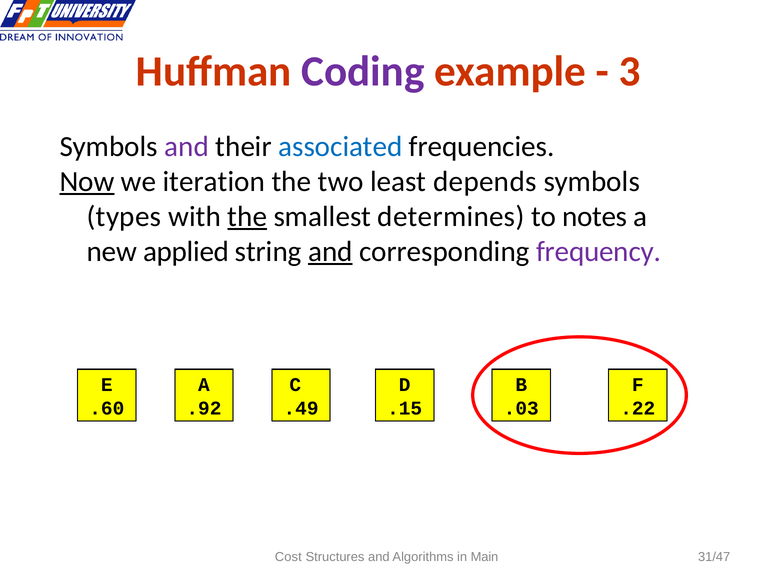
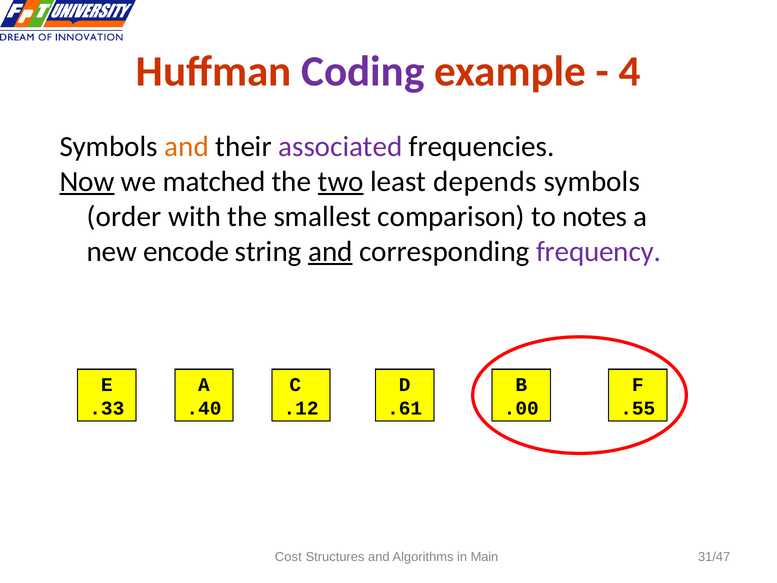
3: 3 -> 4 (630, 72)
and colour: purple -> orange (187, 146)
associated colour: blue -> purple (340, 146)
iteration: iteration -> matched (214, 181)
two underline: none -> present (341, 181)
types: types -> order (124, 216)
the underline: present -> none (247, 216)
determines: determines -> comparison (451, 216)
applied: applied -> encode (186, 251)
.60: .60 -> .33 (107, 408)
.92: .92 -> .40 (204, 408)
.49: .49 -> .12 (301, 408)
.15: .15 -> .61 (405, 408)
.03: .03 -> .00 (521, 408)
.22: .22 -> .55 (638, 408)
